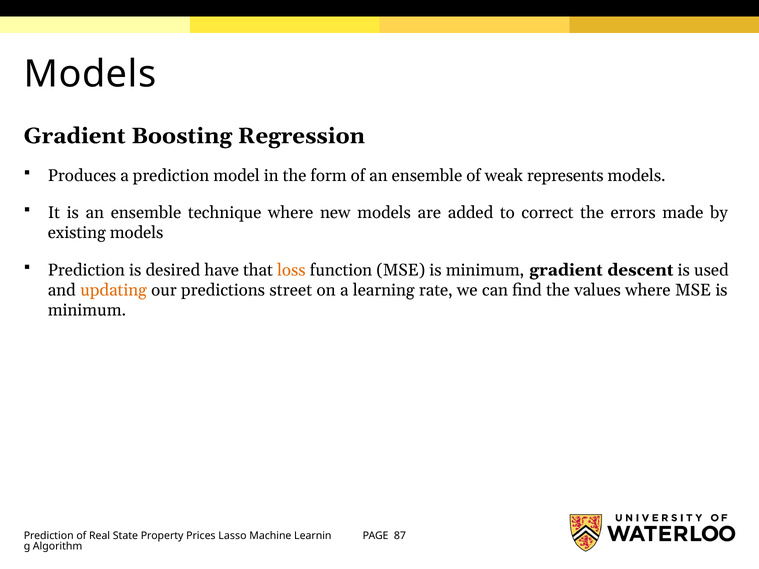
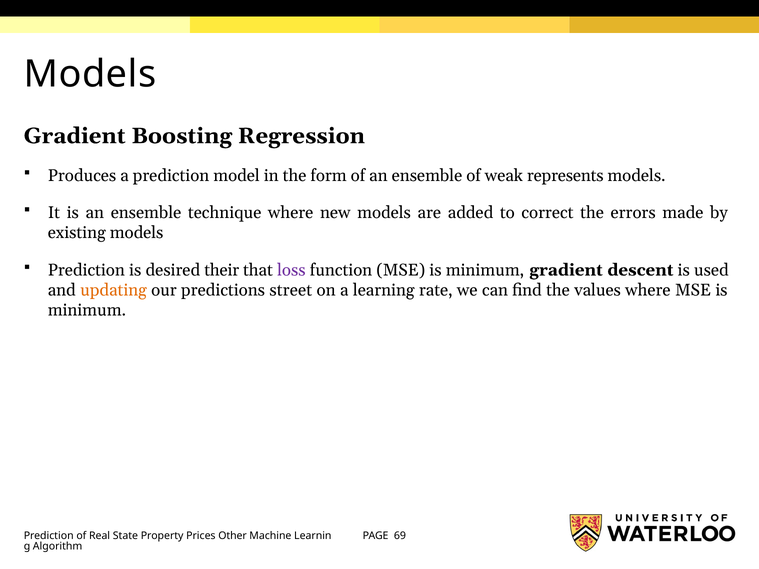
have: have -> their (222, 270)
loss colour: orange -> purple (291, 270)
Lasso: Lasso -> Other (233, 536)
87: 87 -> 69 (400, 536)
